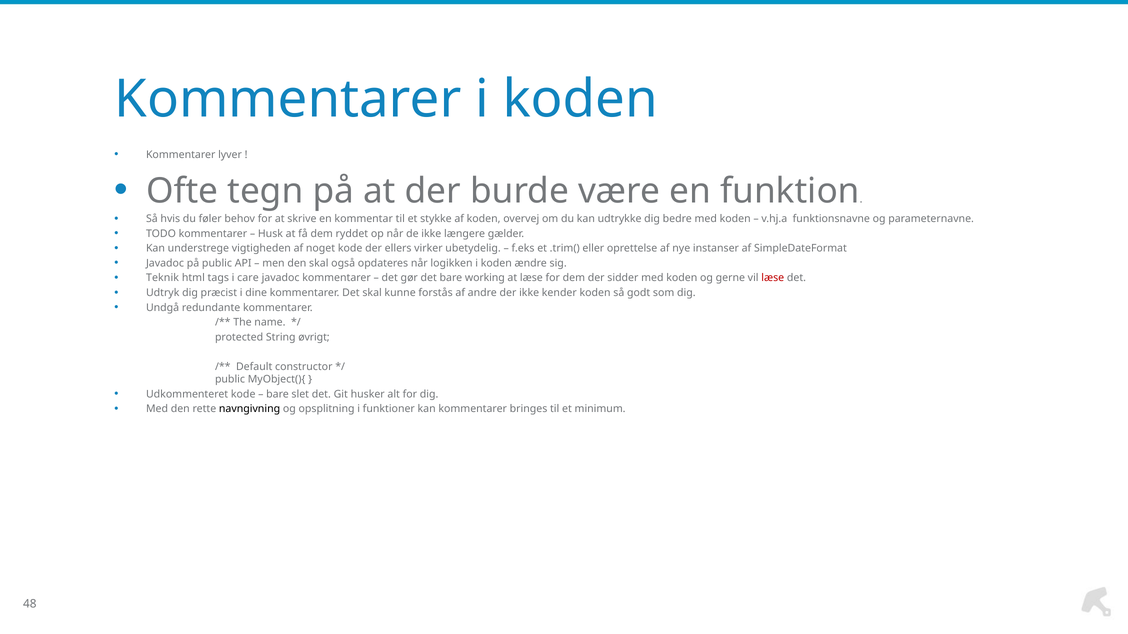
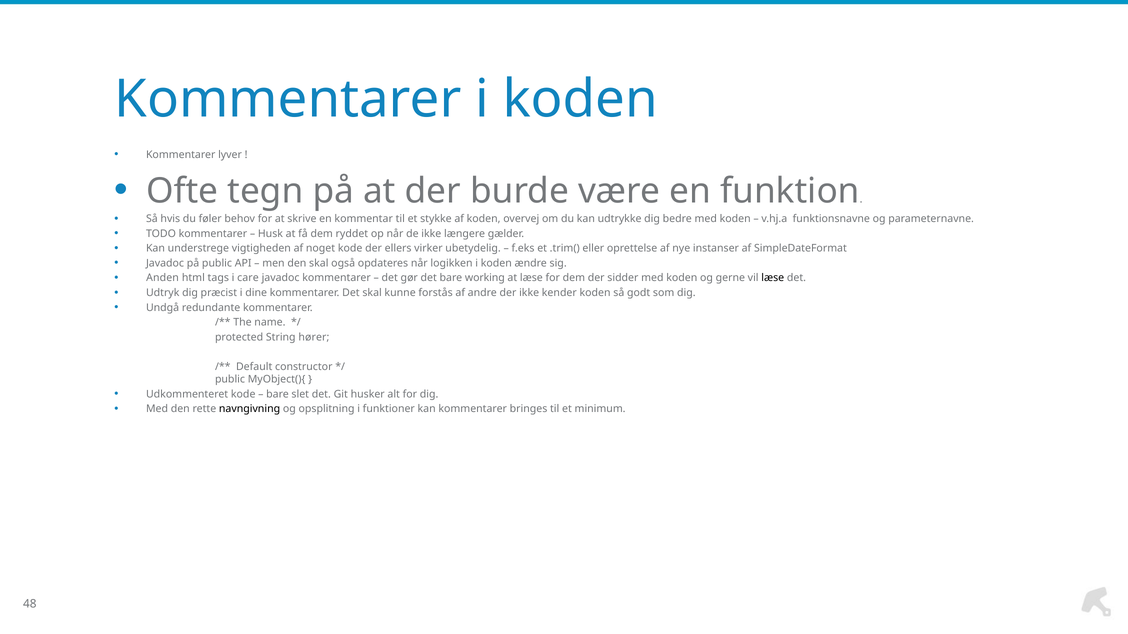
Teknik: Teknik -> Anden (163, 278)
læse colour: red -> black (773, 278)
øvrigt: øvrigt -> hører (314, 337)
